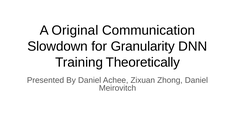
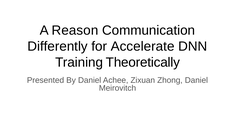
Original: Original -> Reason (75, 30)
Slowdown: Slowdown -> Differently (58, 46)
Granularity: Granularity -> Accelerate (143, 46)
